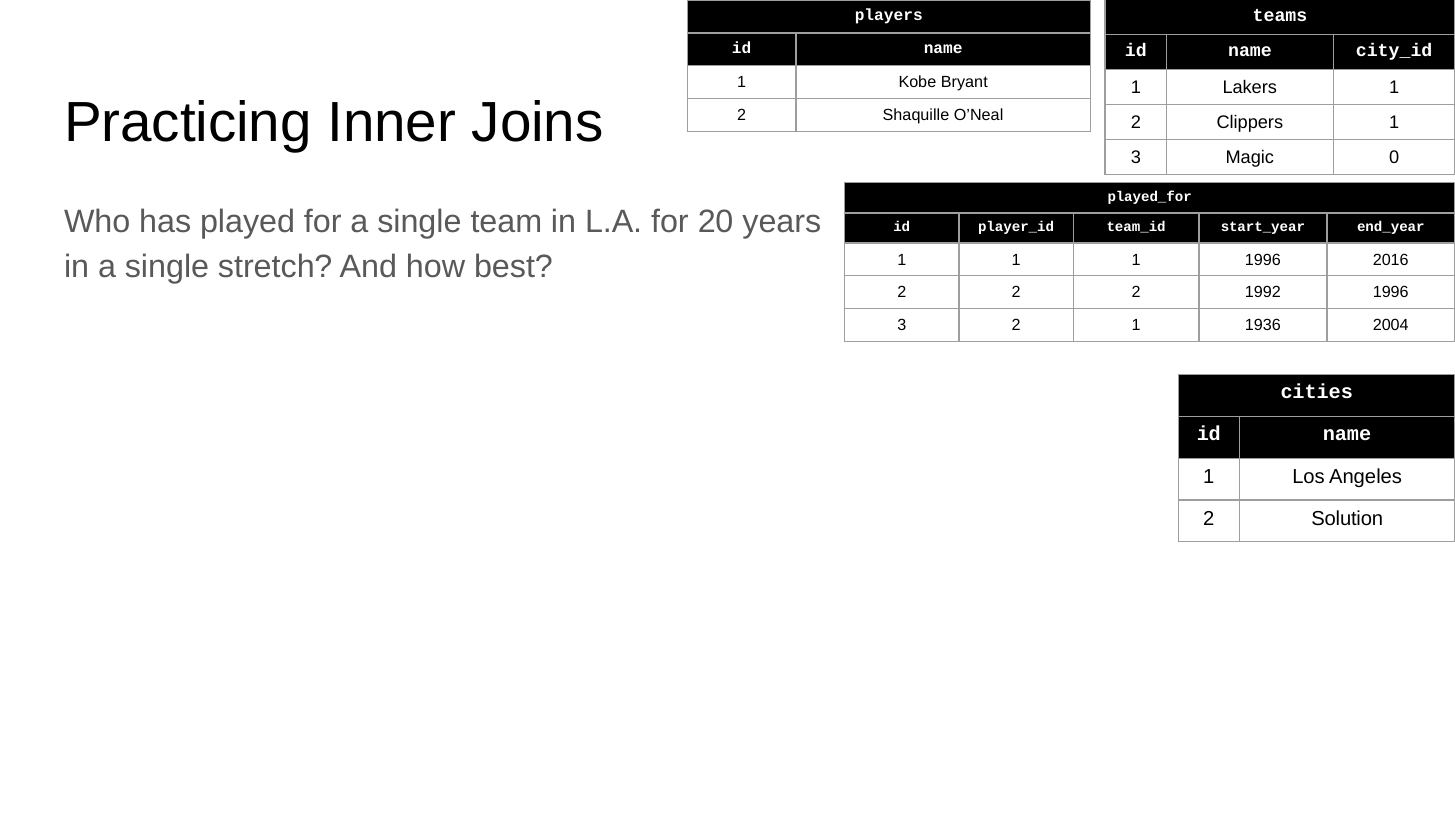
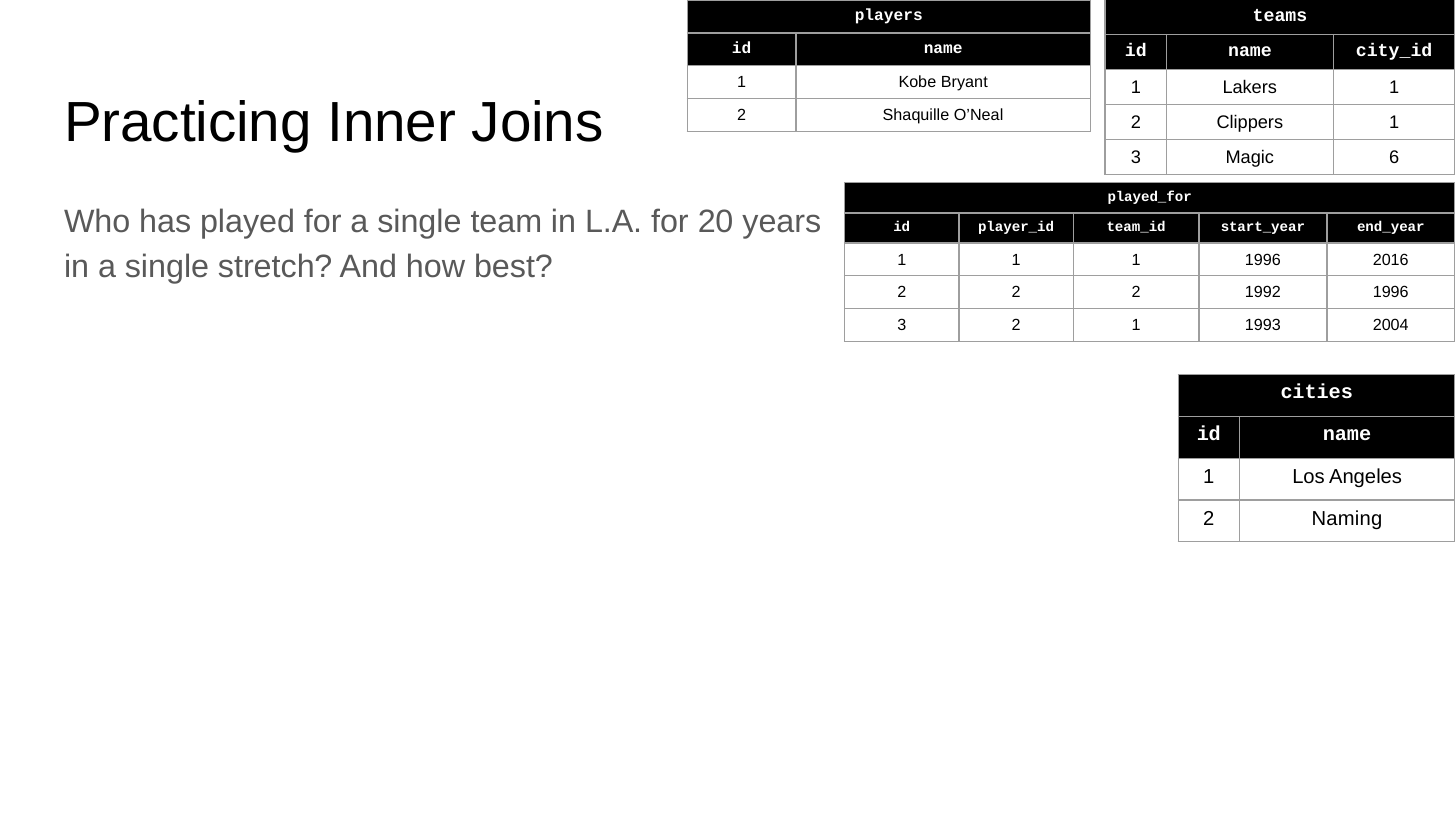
0: 0 -> 6 (1394, 157)
1936: 1936 -> 1993 (1263, 325)
Solution: Solution -> Naming (1347, 519)
